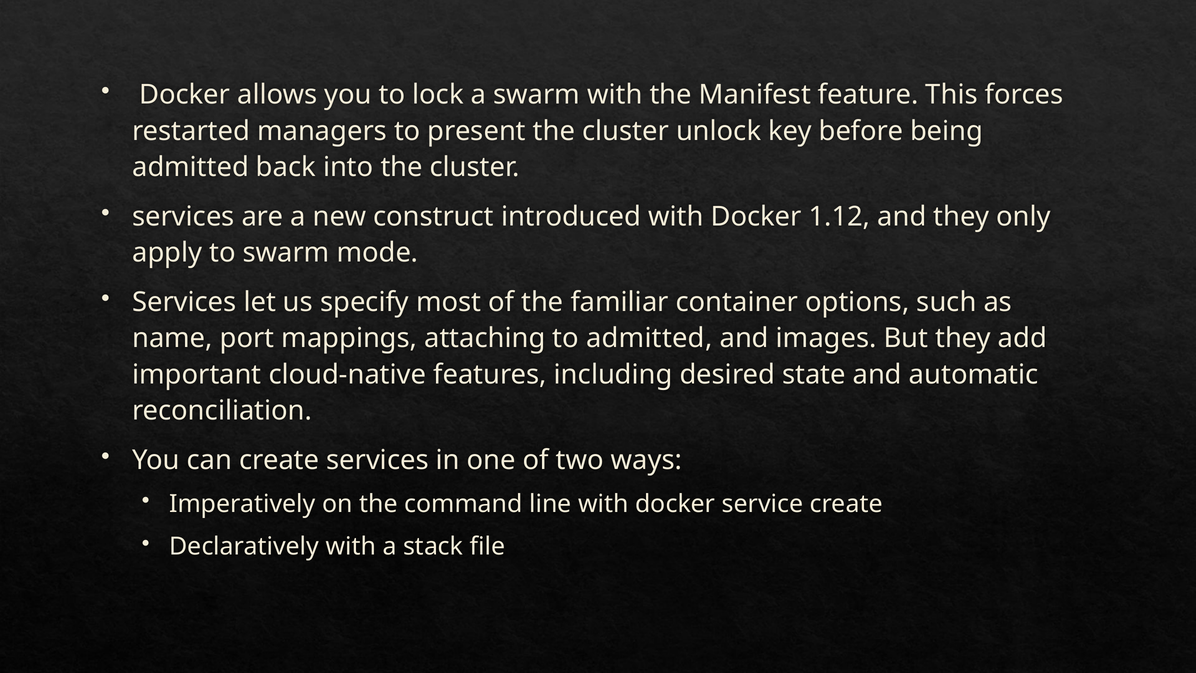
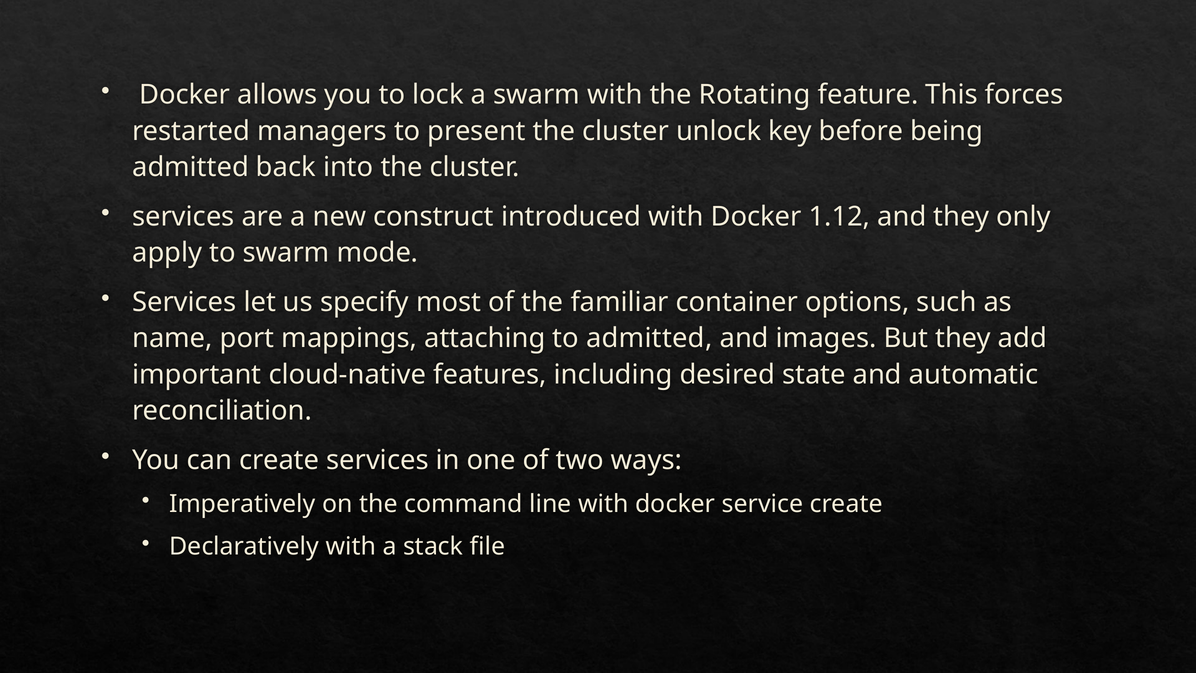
Manifest: Manifest -> Rotating (755, 95)
